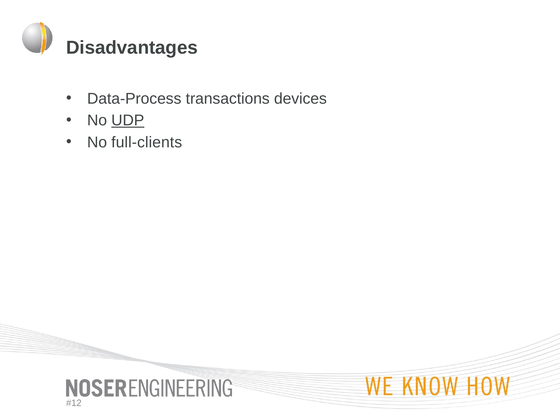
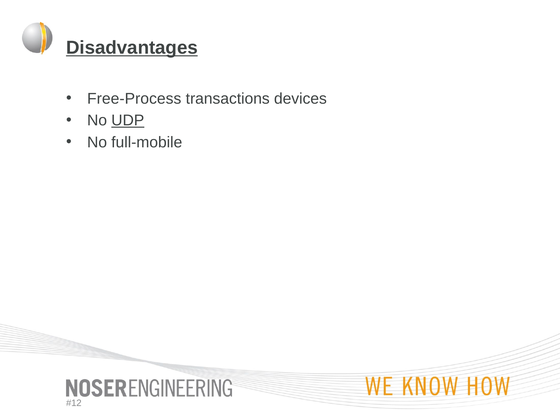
Disadvantages underline: none -> present (132, 48)
Data-Process: Data-Process -> Free-Process (134, 99)
full-clients: full-clients -> full-mobile (147, 142)
